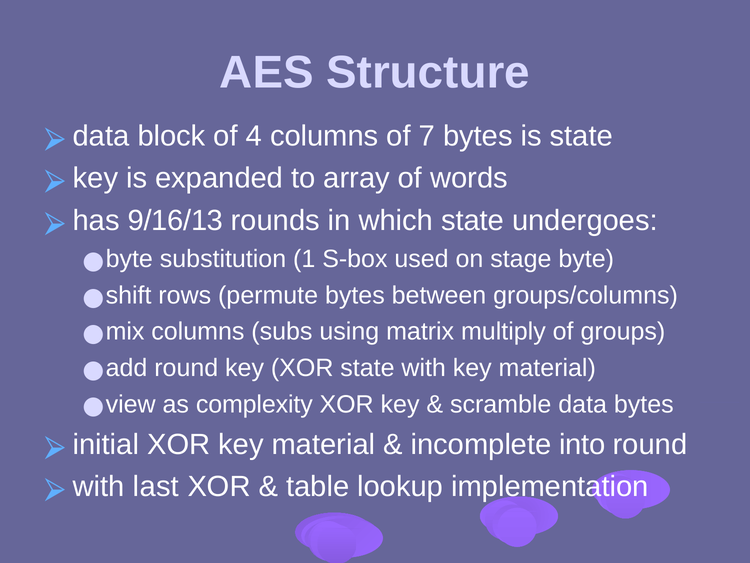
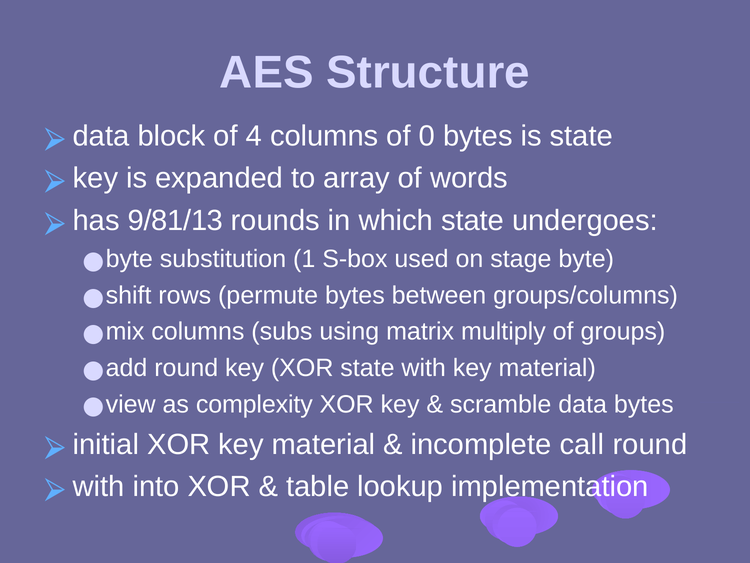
7: 7 -> 0 (427, 136)
9/16/13: 9/16/13 -> 9/81/13 (175, 220)
into: into -> call (582, 444)
last: last -> into (156, 486)
